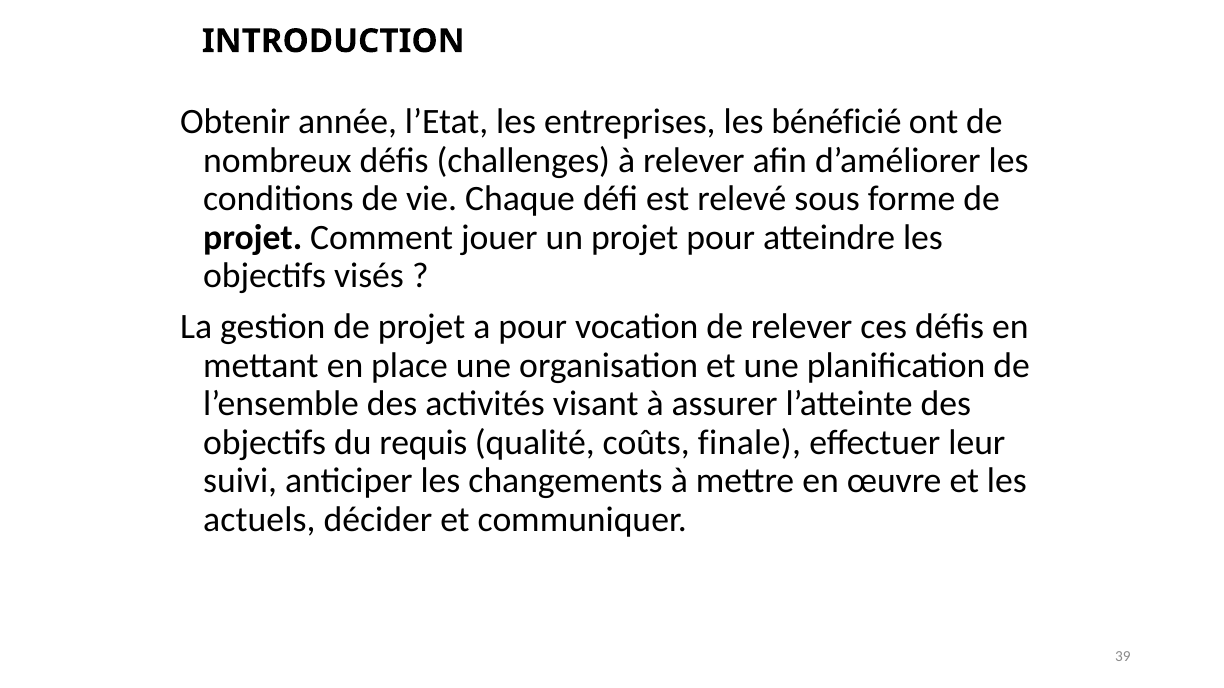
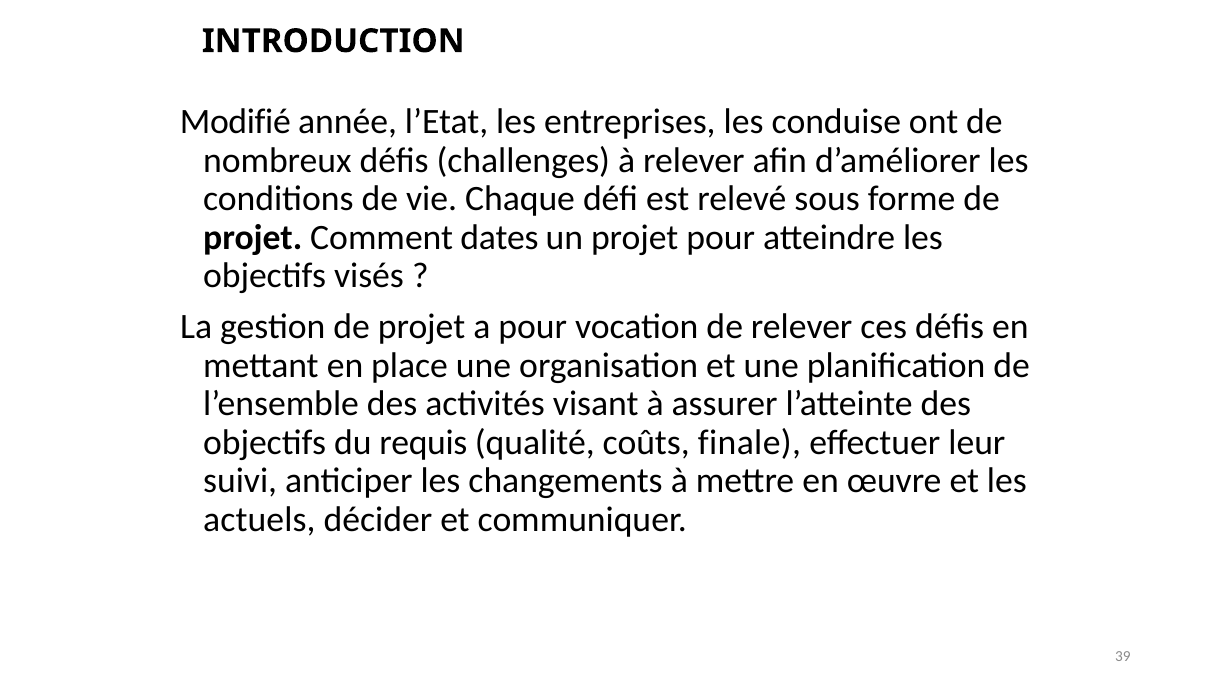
Obtenir: Obtenir -> Modifié (235, 122)
bénéficié: bénéficié -> conduise (836, 122)
jouer: jouer -> dates (499, 238)
